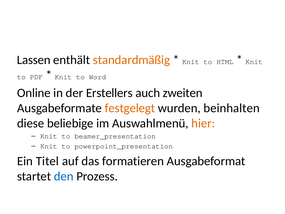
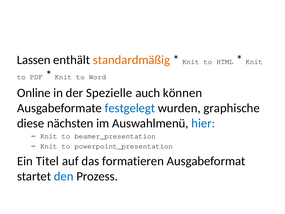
Erstellers: Erstellers -> Spezielle (109, 93)
zweiten: zweiten -> können (183, 93)
festgelegt colour: orange -> blue (130, 108)
beinhalten: beinhalten -> graphische (232, 108)
beliebige: beliebige -> nächsten (70, 123)
hier colour: orange -> blue (203, 123)
